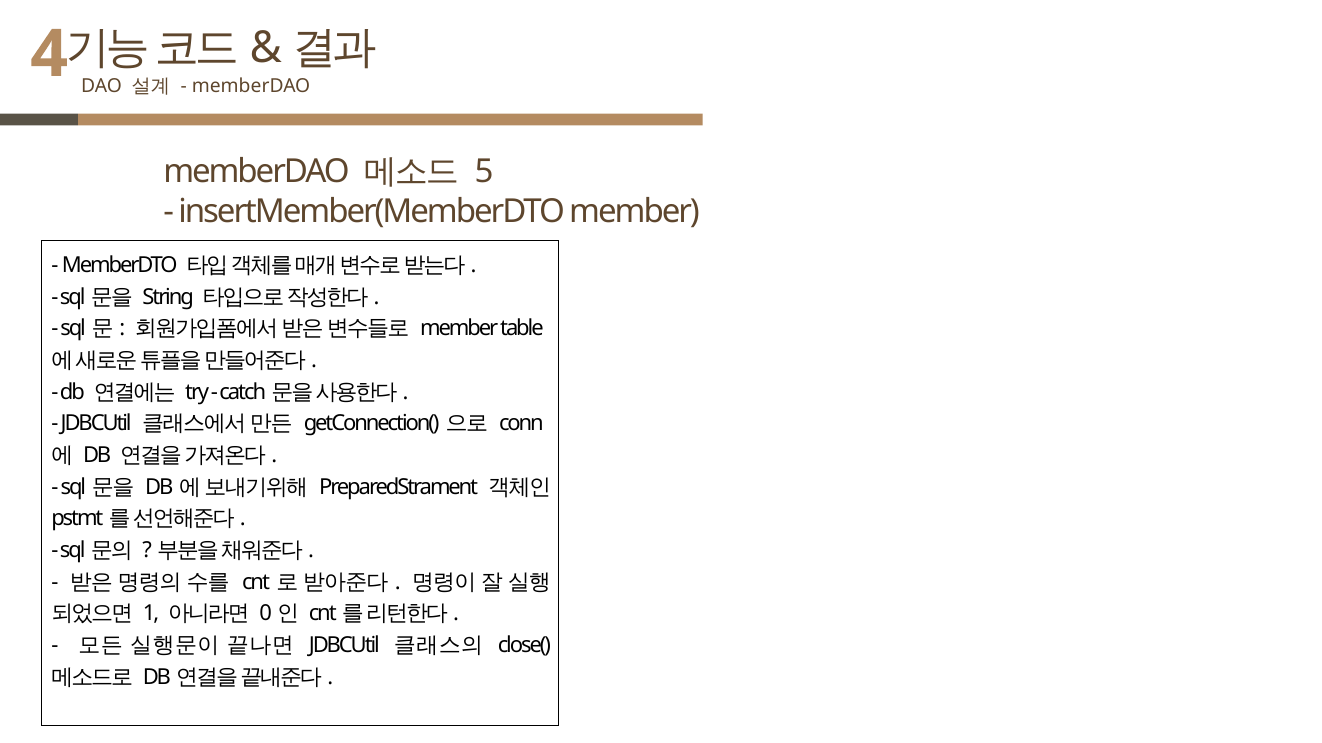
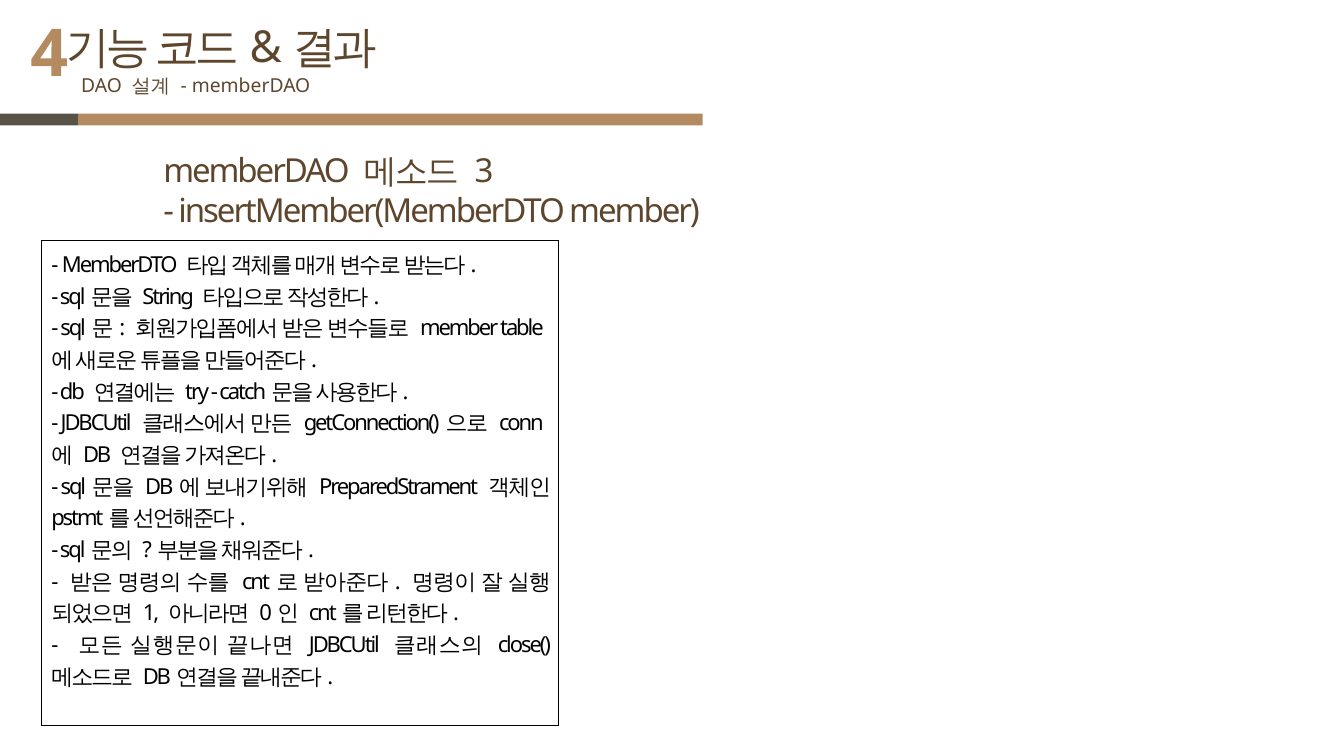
5: 5 -> 3 (484, 172)
